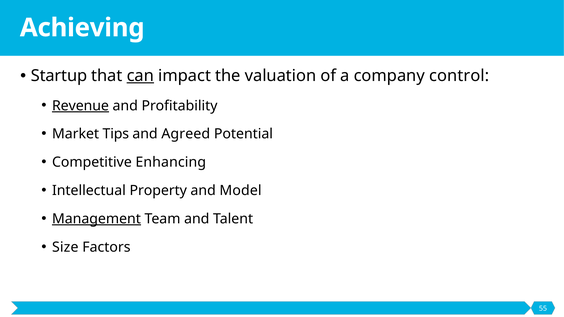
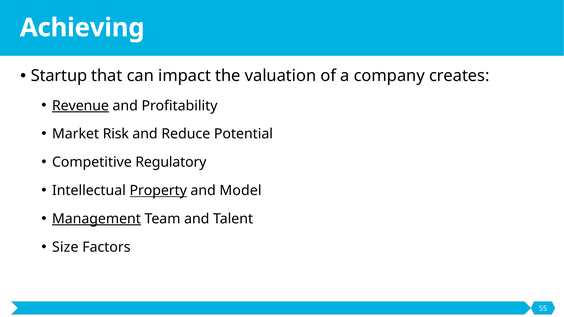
can underline: present -> none (140, 76)
control: control -> creates (459, 76)
Tips: Tips -> Risk (116, 134)
Agreed: Agreed -> Reduce (186, 134)
Enhancing: Enhancing -> Regulatory (171, 162)
Property underline: none -> present (158, 191)
